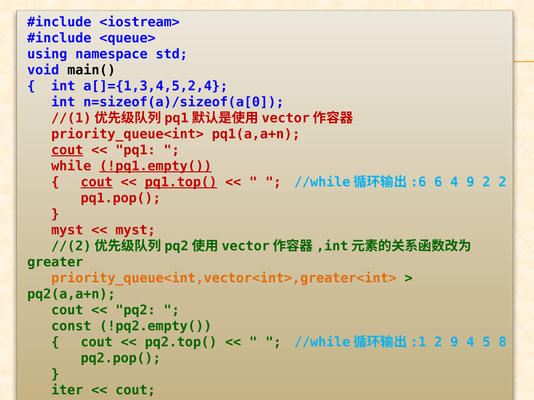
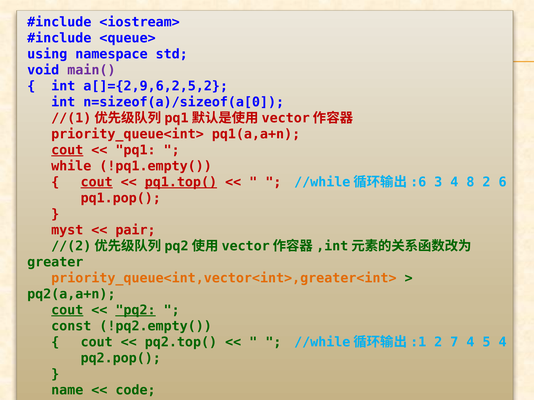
main( colour: black -> purple (91, 70)
a[]={1,3,4,5,2,4: a[]={1,3,4,5,2,4 -> a[]={2,9,6,2,5,2 (156, 86)
!pq1.empty( underline: present -> none (156, 166)
6: 6 -> 3 (438, 182)
4 9: 9 -> 8 (470, 182)
2 2: 2 -> 6 (503, 182)
myst: myst -> pair (136, 230)
cout underline: none -> present (67, 310)
pq2 underline: none -> present (136, 310)
2 9: 9 -> 7 (454, 342)
5 8: 8 -> 4 (503, 342)
iter: iter -> name (67, 391)
cout: cout -> code (136, 391)
